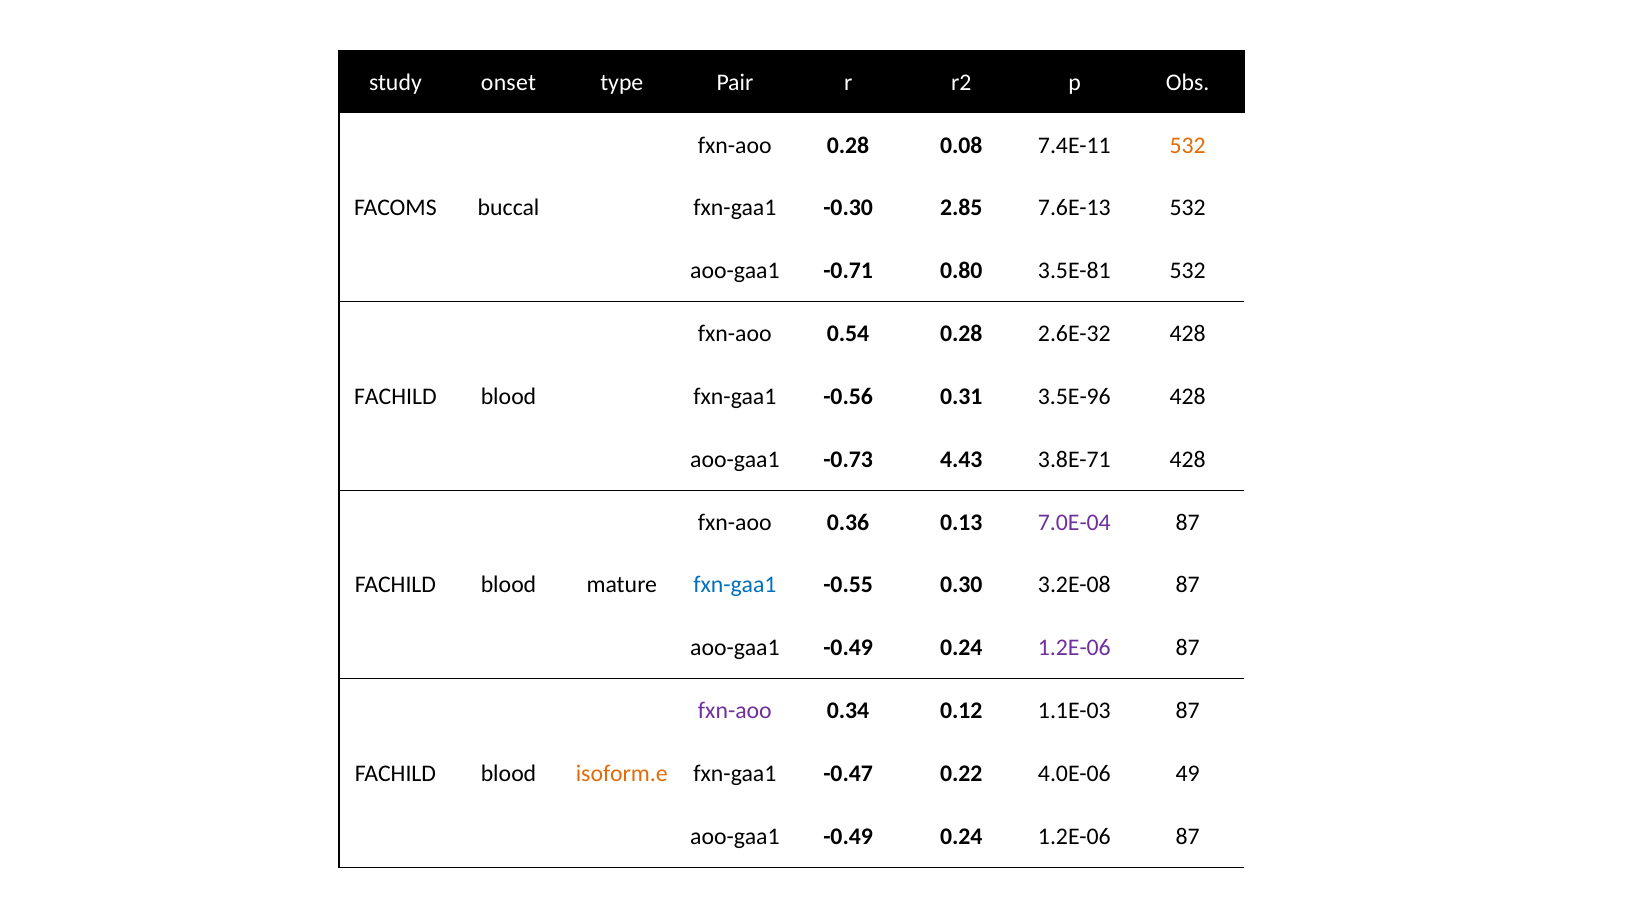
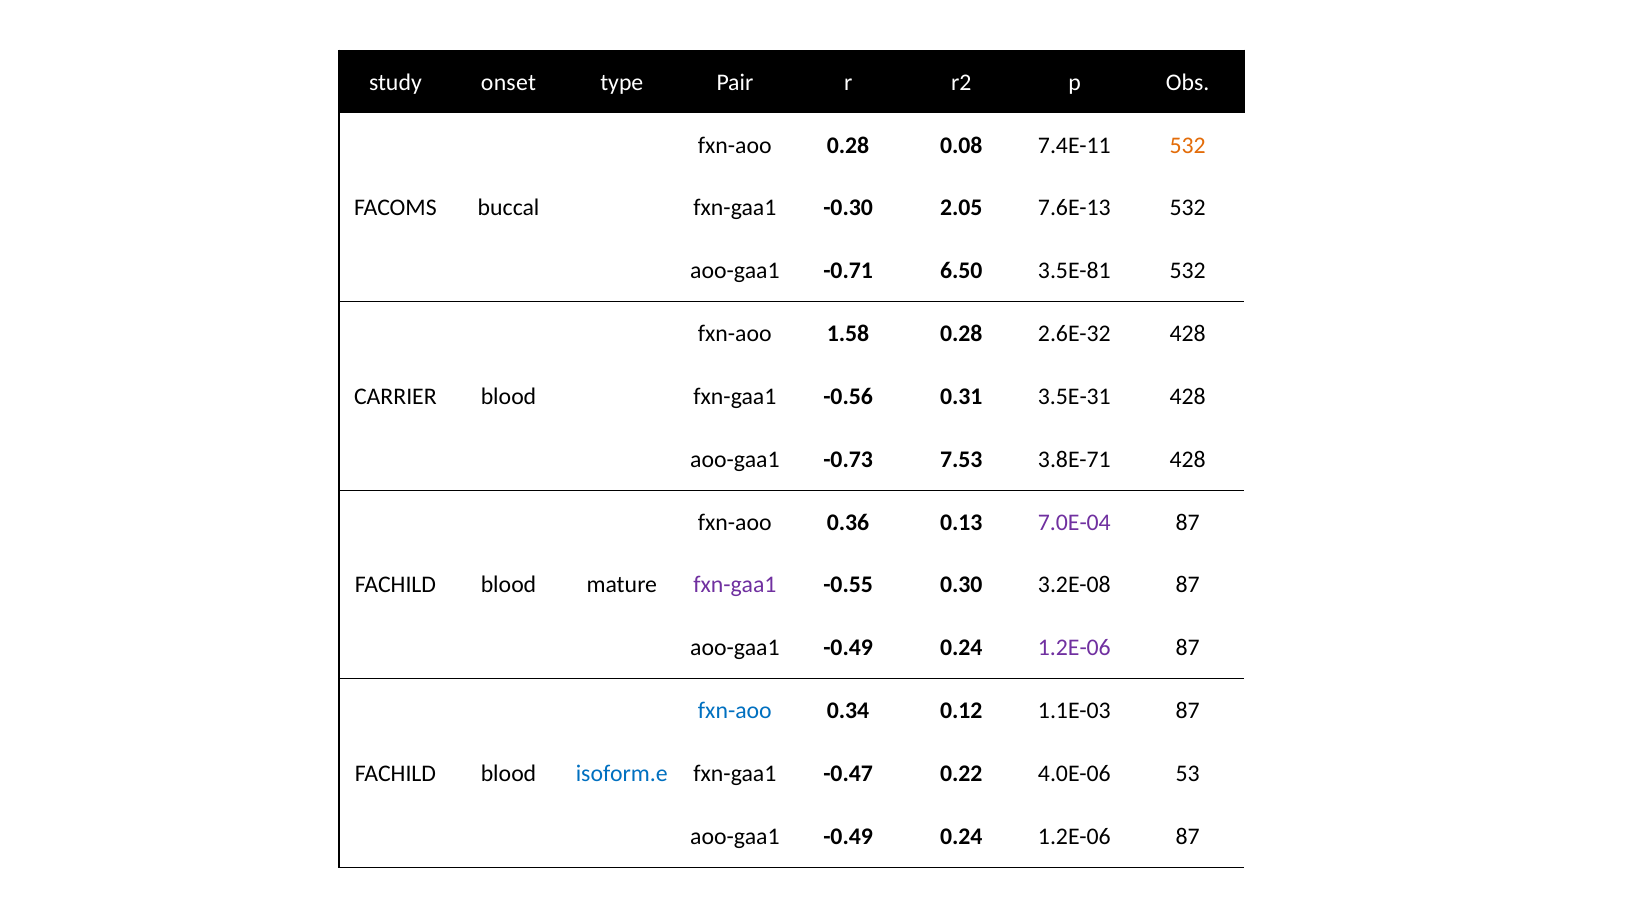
2.85: 2.85 -> 2.05 (961, 208)
0.80: 0.80 -> 6.50 (961, 271)
0.54: 0.54 -> 1.58 (848, 334)
FACHILD: FACHILD -> CARRIER (395, 396)
3.5E-96: 3.5E-96 -> 3.5E-31 (1074, 396)
4.43: 4.43 -> 7.53 (961, 459)
fxn-gaa1 colour: blue -> purple (735, 585)
fxn-aoo colour: purple -> blue (735, 710)
isoform.e colour: orange -> blue (622, 773)
49: 49 -> 53 (1188, 773)
